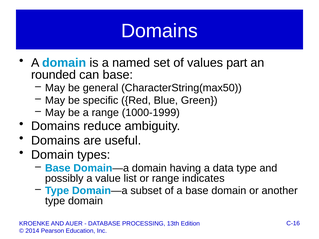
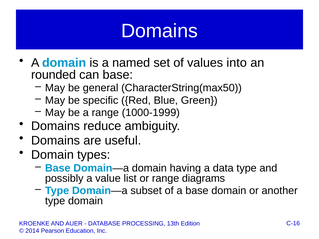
part: part -> into (237, 63)
indicates: indicates -> diagrams (203, 178)
